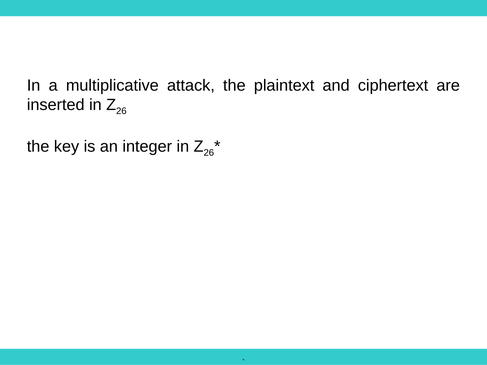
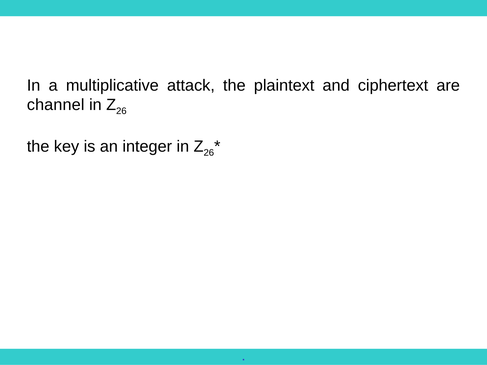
inserted: inserted -> channel (56, 105)
